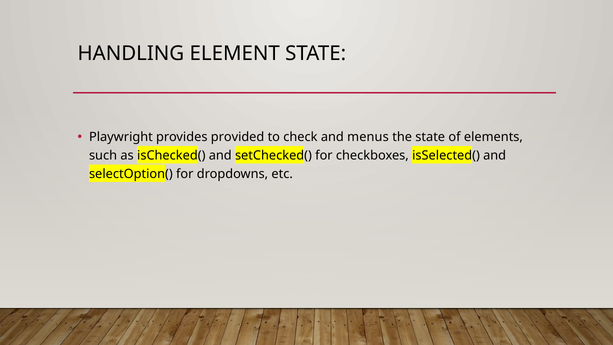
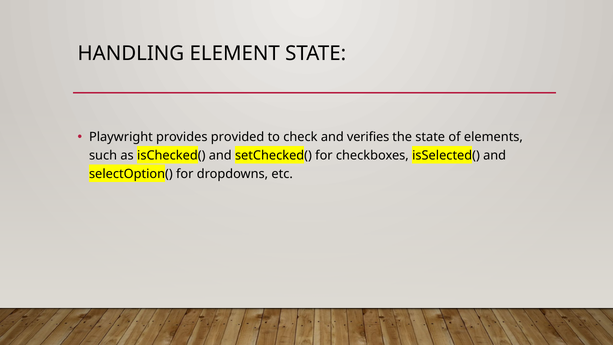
menus: menus -> verifies (368, 137)
